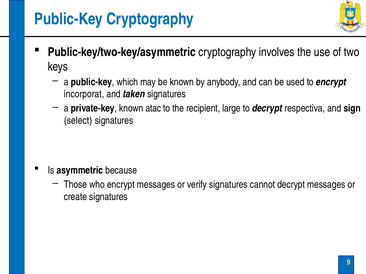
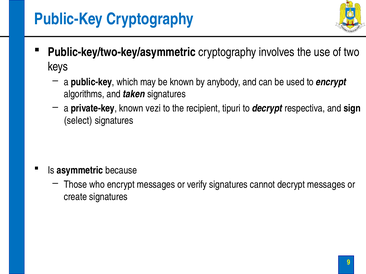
incorporat: incorporat -> algorithms (84, 94)
atac: atac -> vezi (153, 109)
large: large -> tipuri (231, 109)
